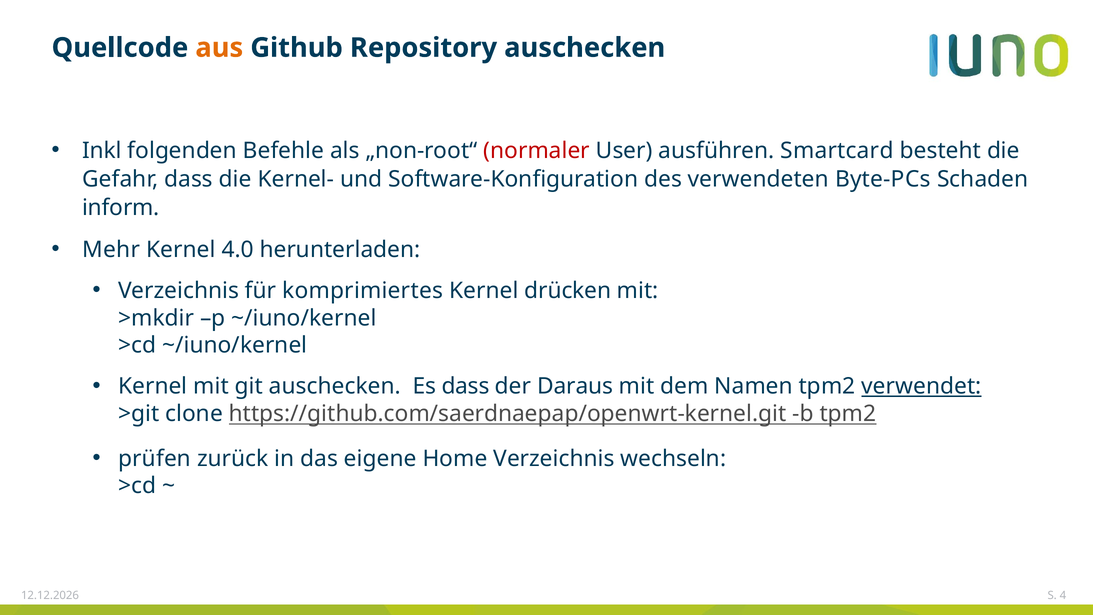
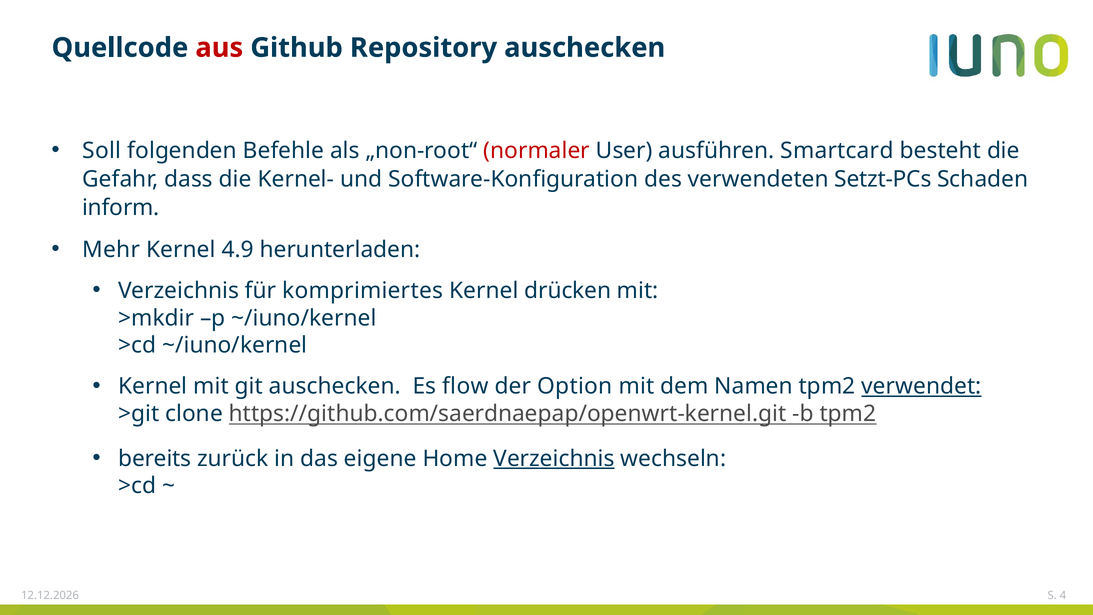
aus colour: orange -> red (219, 48)
Inkl: Inkl -> Soll (102, 151)
Byte-PCs: Byte-PCs -> Setzt-PCs (883, 179)
4.0: 4.0 -> 4.9 (238, 250)
Es dass: dass -> flow (465, 386)
Daraus: Daraus -> Option (575, 386)
prüfen: prüfen -> bereits (155, 458)
Verzeichnis underline: none -> present (554, 458)
